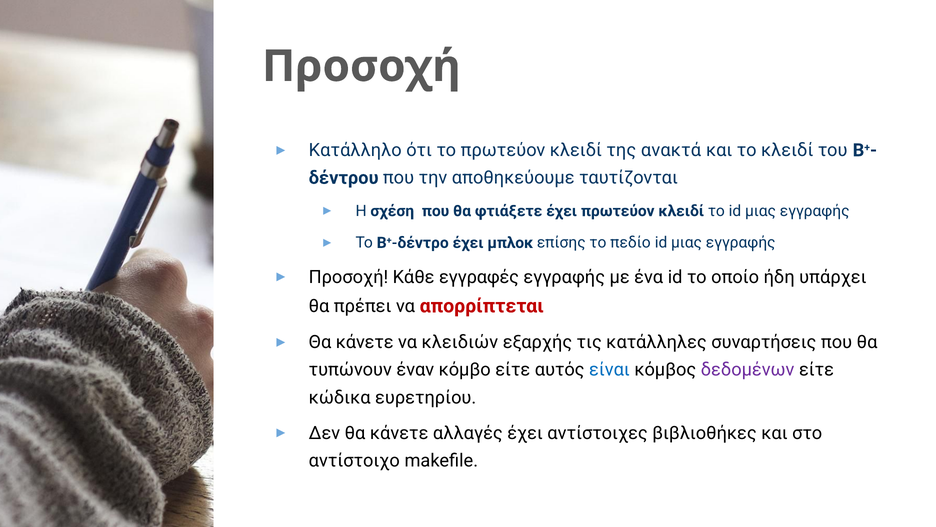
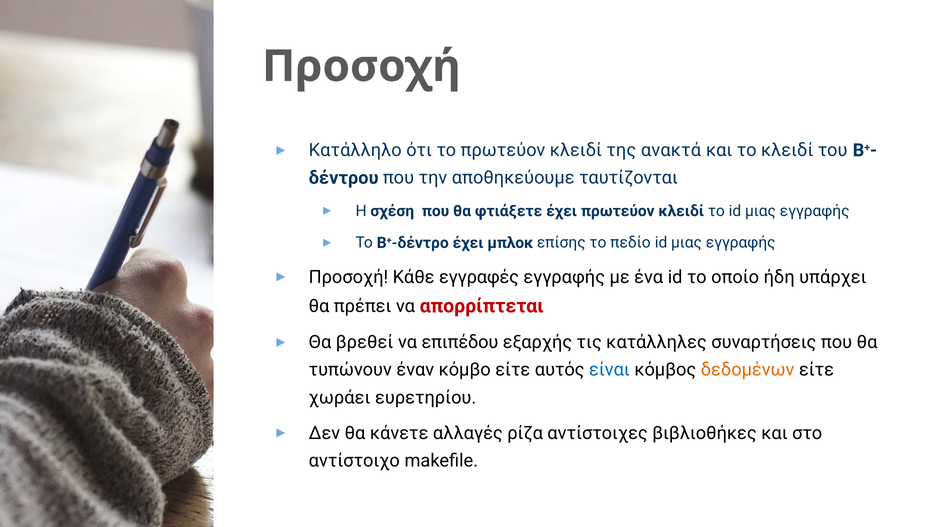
κάνετε: κάνετε -> βρεθεί (365, 342)
κλειδιών: κλειδιών -> επιπέδου (460, 342)
δεδομένων colour: purple -> orange (748, 370)
κώδικα: κώδικα -> χωράει (340, 397)
αλλαγές έχει: έχει -> ρίζα (525, 433)
